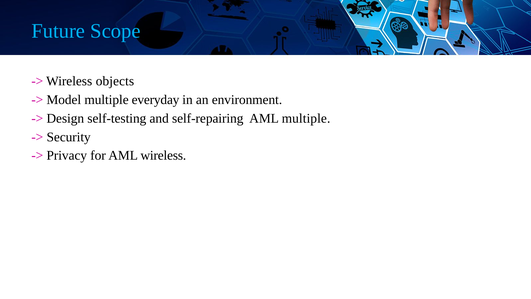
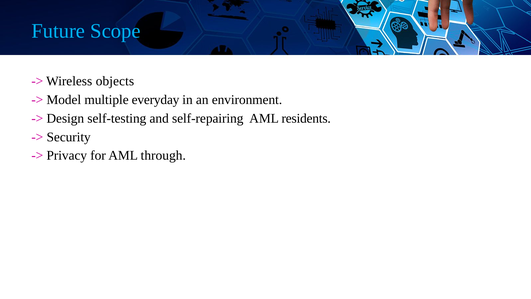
AML multiple: multiple -> residents (306, 118)
AML wireless: wireless -> through (163, 155)
